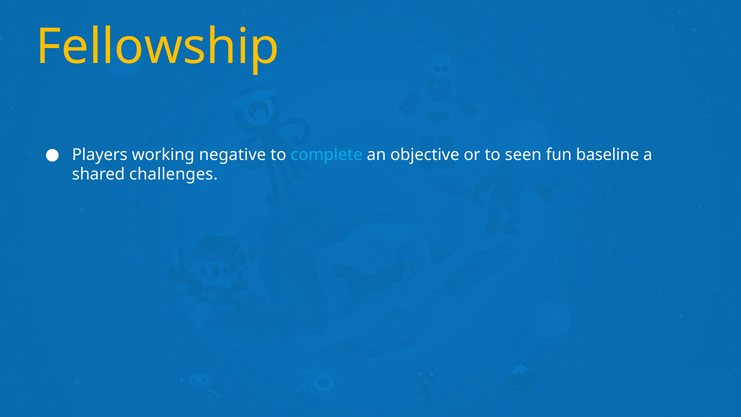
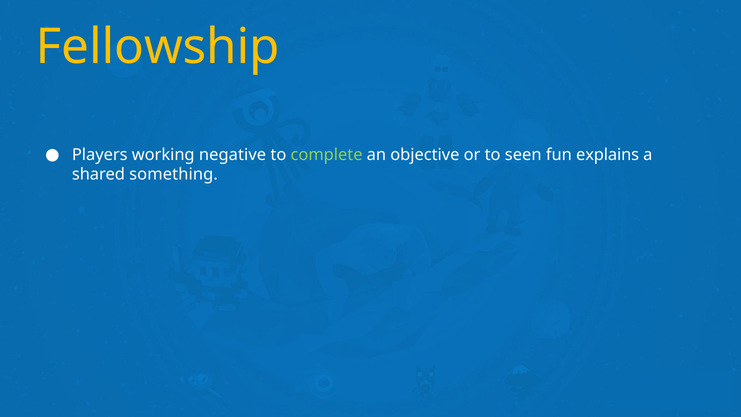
complete colour: light blue -> light green (327, 155)
baseline: baseline -> explains (608, 155)
challenges: challenges -> something (174, 174)
